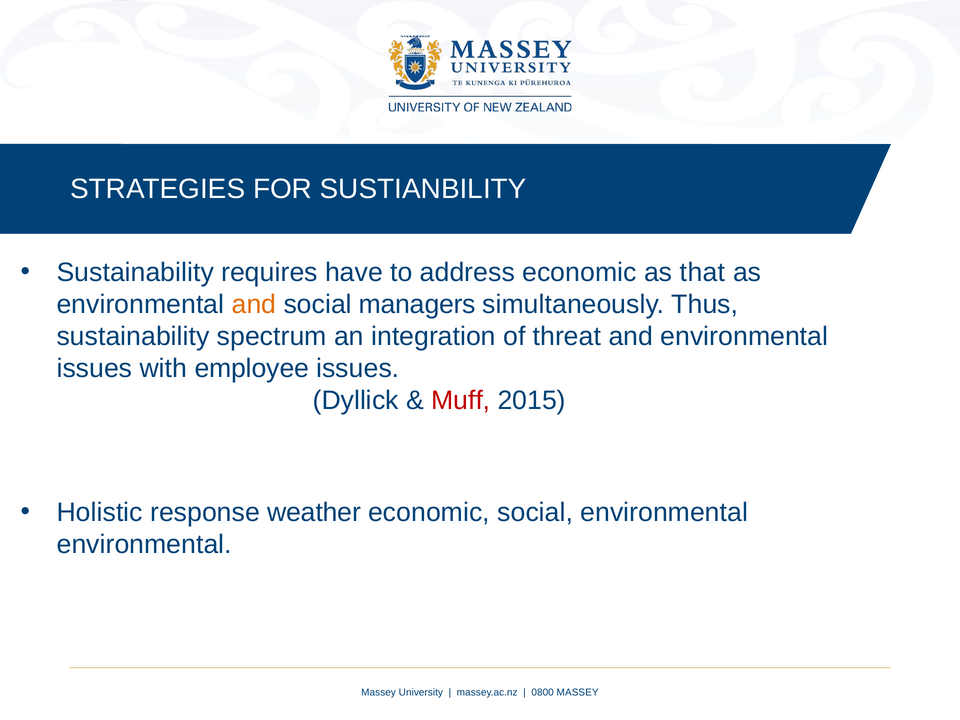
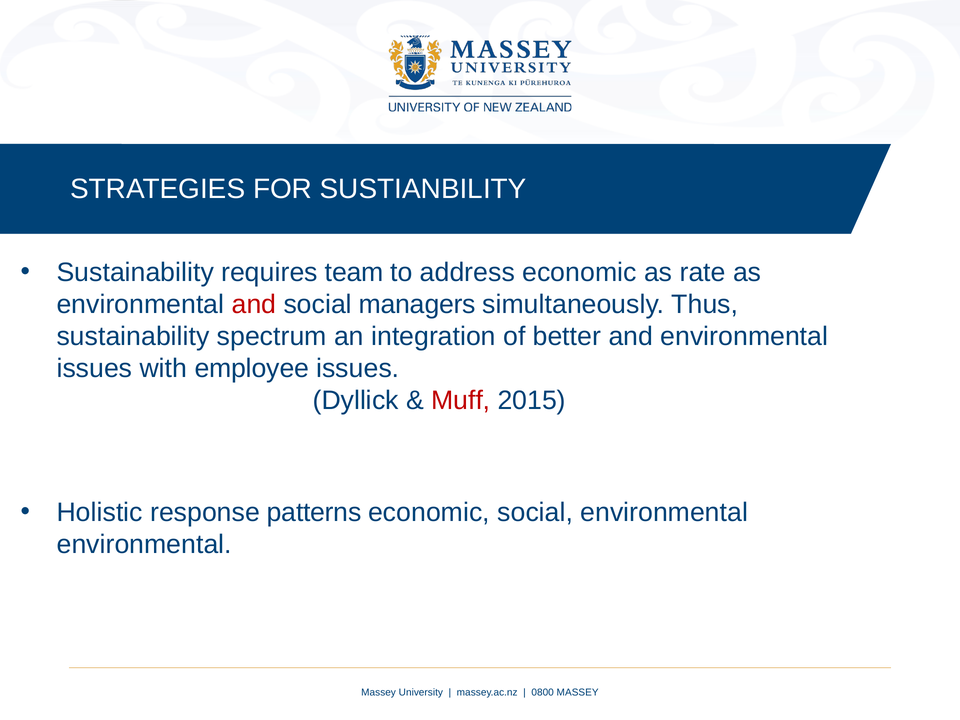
have: have -> team (354, 273)
that: that -> rate (703, 273)
and colour: orange -> red (254, 305)
threat: threat -> better (567, 337)
weather: weather -> patterns (314, 513)
